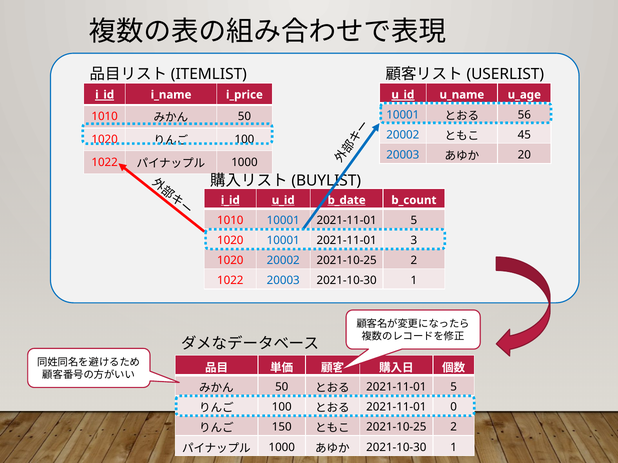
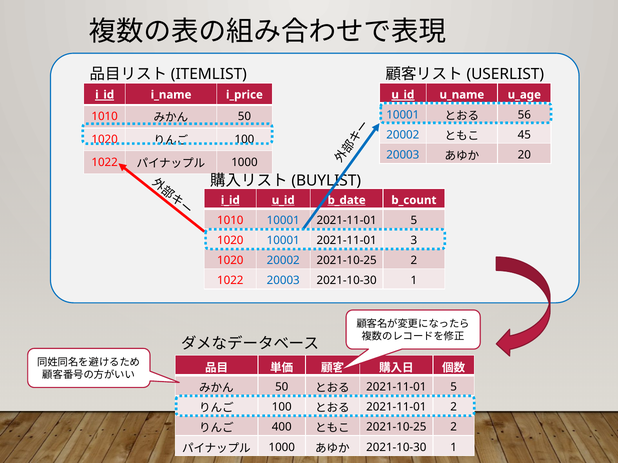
2021-11-01 0: 0 -> 2 (454, 407)
150: 150 -> 400 (282, 428)
